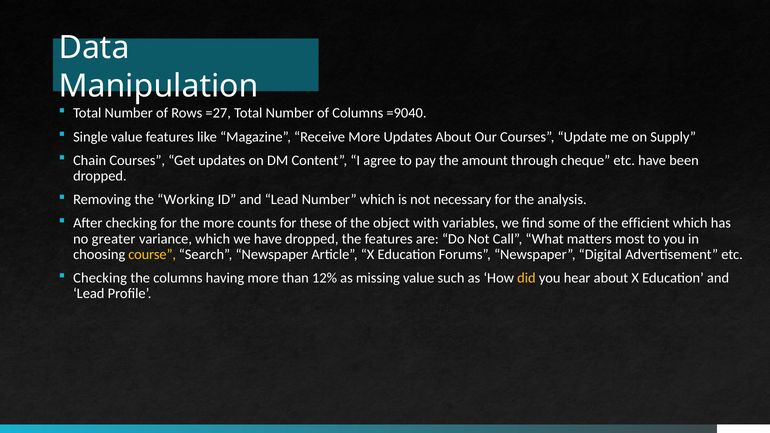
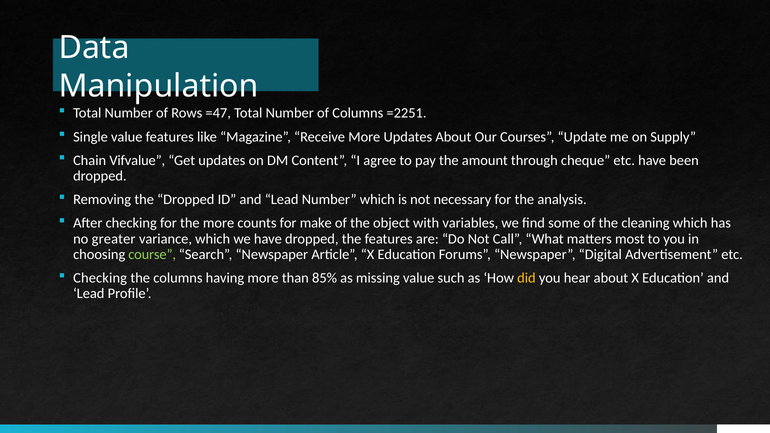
=27: =27 -> =47 (218, 113)
=9040: =9040 -> =2251 (407, 113)
Chain Courses: Courses -> Vifvalue (137, 160)
the Working: Working -> Dropped (186, 200)
these: these -> make (316, 223)
efficient: efficient -> cleaning (646, 223)
course colour: yellow -> light green (152, 254)
12%: 12% -> 85% (325, 278)
